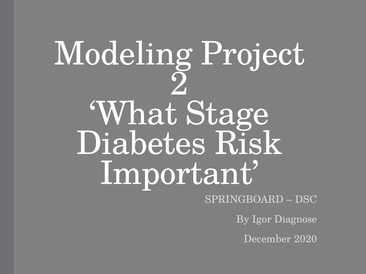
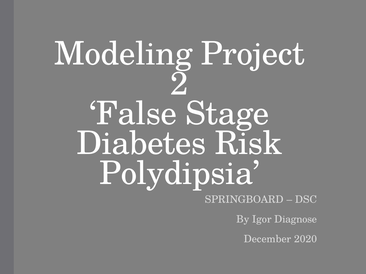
What: What -> False (133, 114)
Important: Important -> Polydipsia (179, 174)
